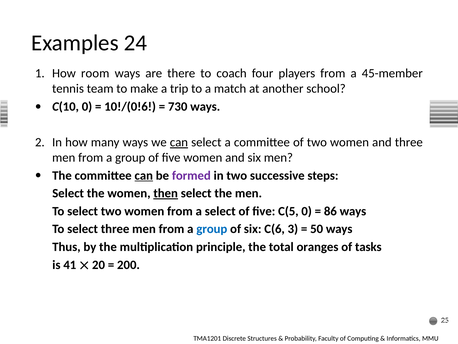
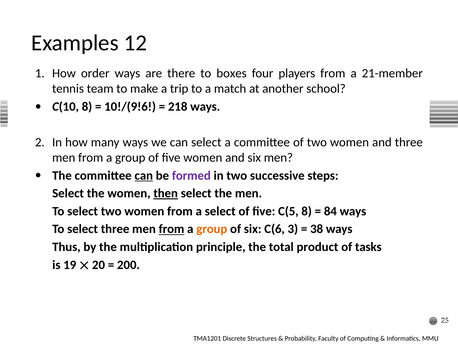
24: 24 -> 12 (135, 43)
room: room -> order (95, 73)
coach: coach -> boxes (232, 73)
45-member: 45-member -> 21-member (392, 73)
C(10 0: 0 -> 8 (87, 106)
10!/(0!6: 10!/(0!6 -> 10!/(9!6 (130, 106)
730: 730 -> 218 (178, 106)
can underline: present -> none (179, 142)
C(5 0: 0 -> 8 (307, 211)
86: 86 -> 84 (330, 211)
from underline: none -> present (172, 229)
group colour: blue -> orange (212, 229)
50: 50 -> 38 (317, 229)
oranges: oranges -> product (317, 247)
41: 41 -> 19 (70, 264)
